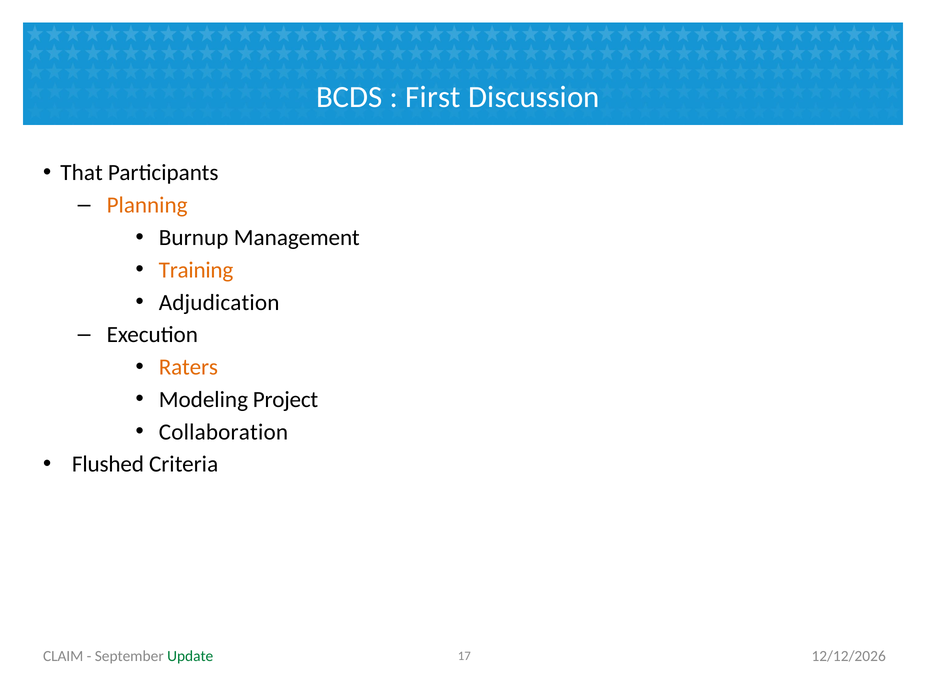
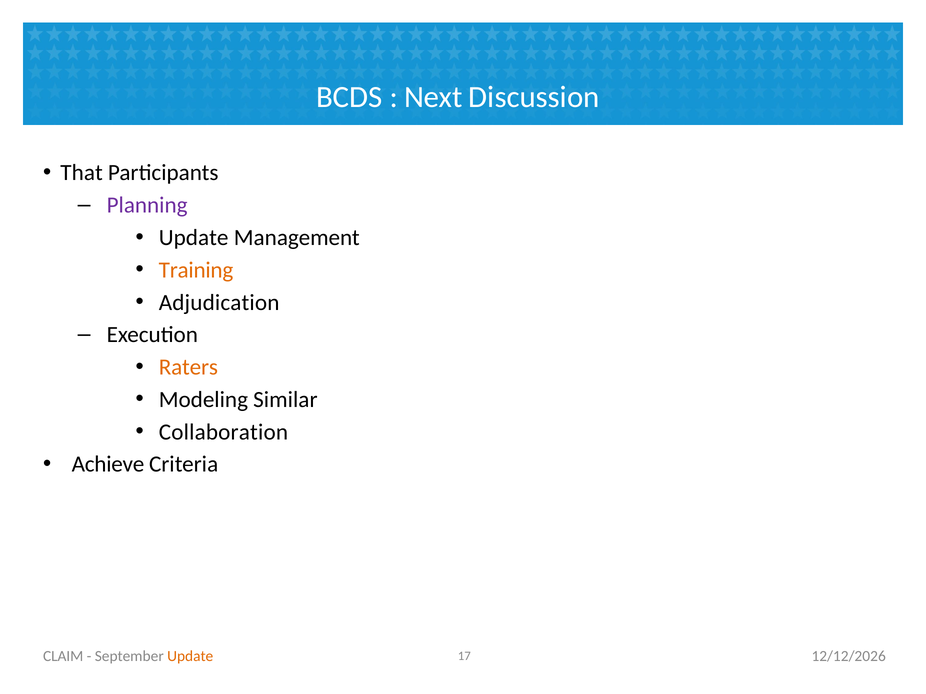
First: First -> Next (433, 97)
Planning colour: orange -> purple (147, 205)
Burnup: Burnup -> Update (194, 238)
Project: Project -> Similar (285, 400)
Flushed: Flushed -> Achieve (108, 465)
Update colour: green -> orange (190, 657)
